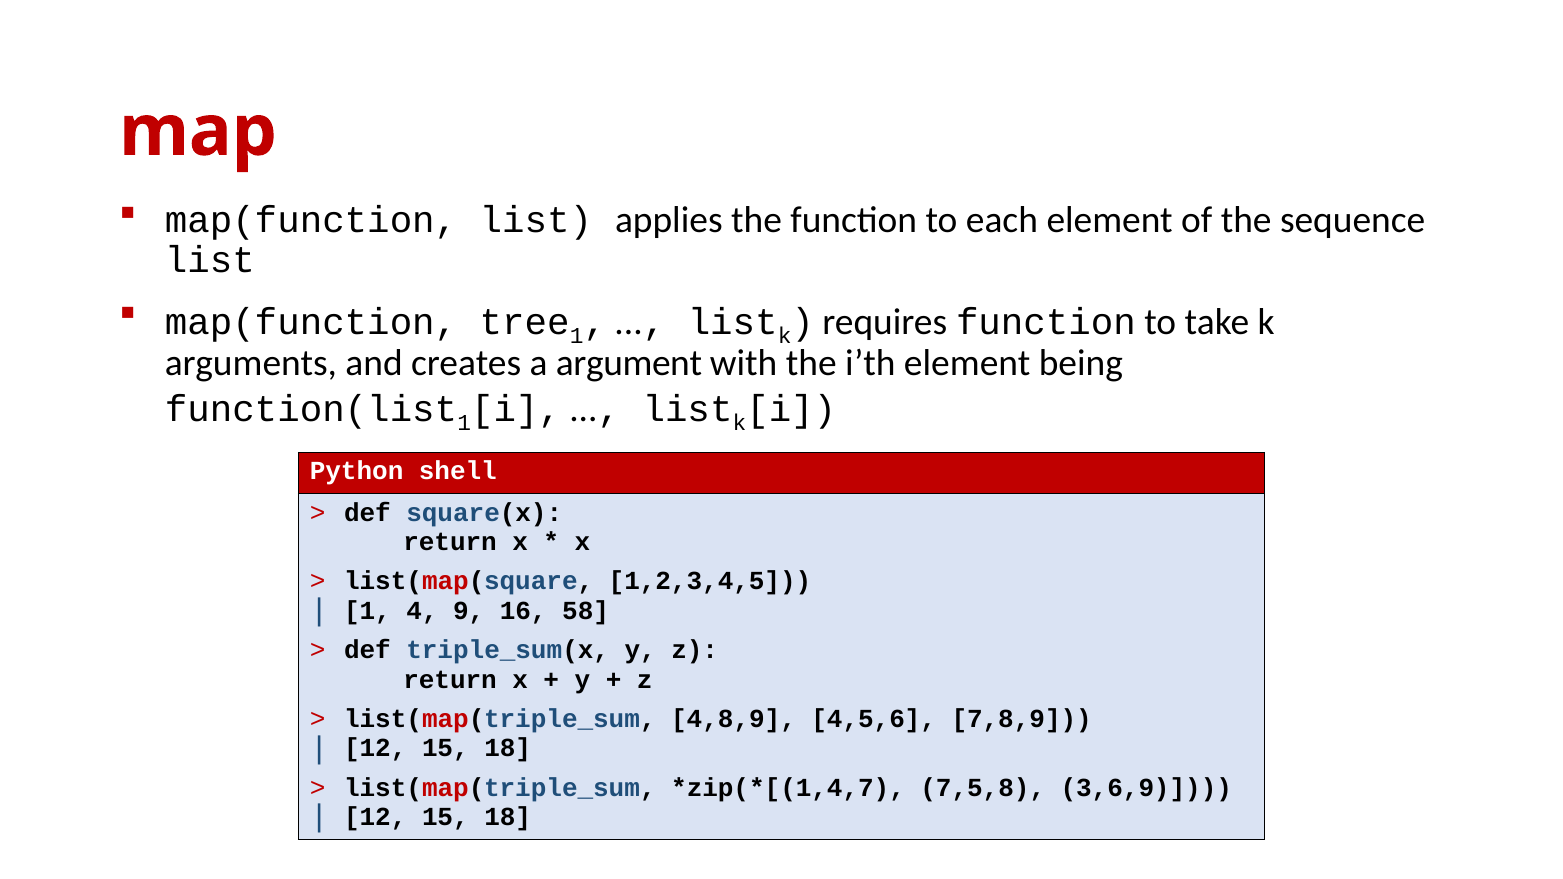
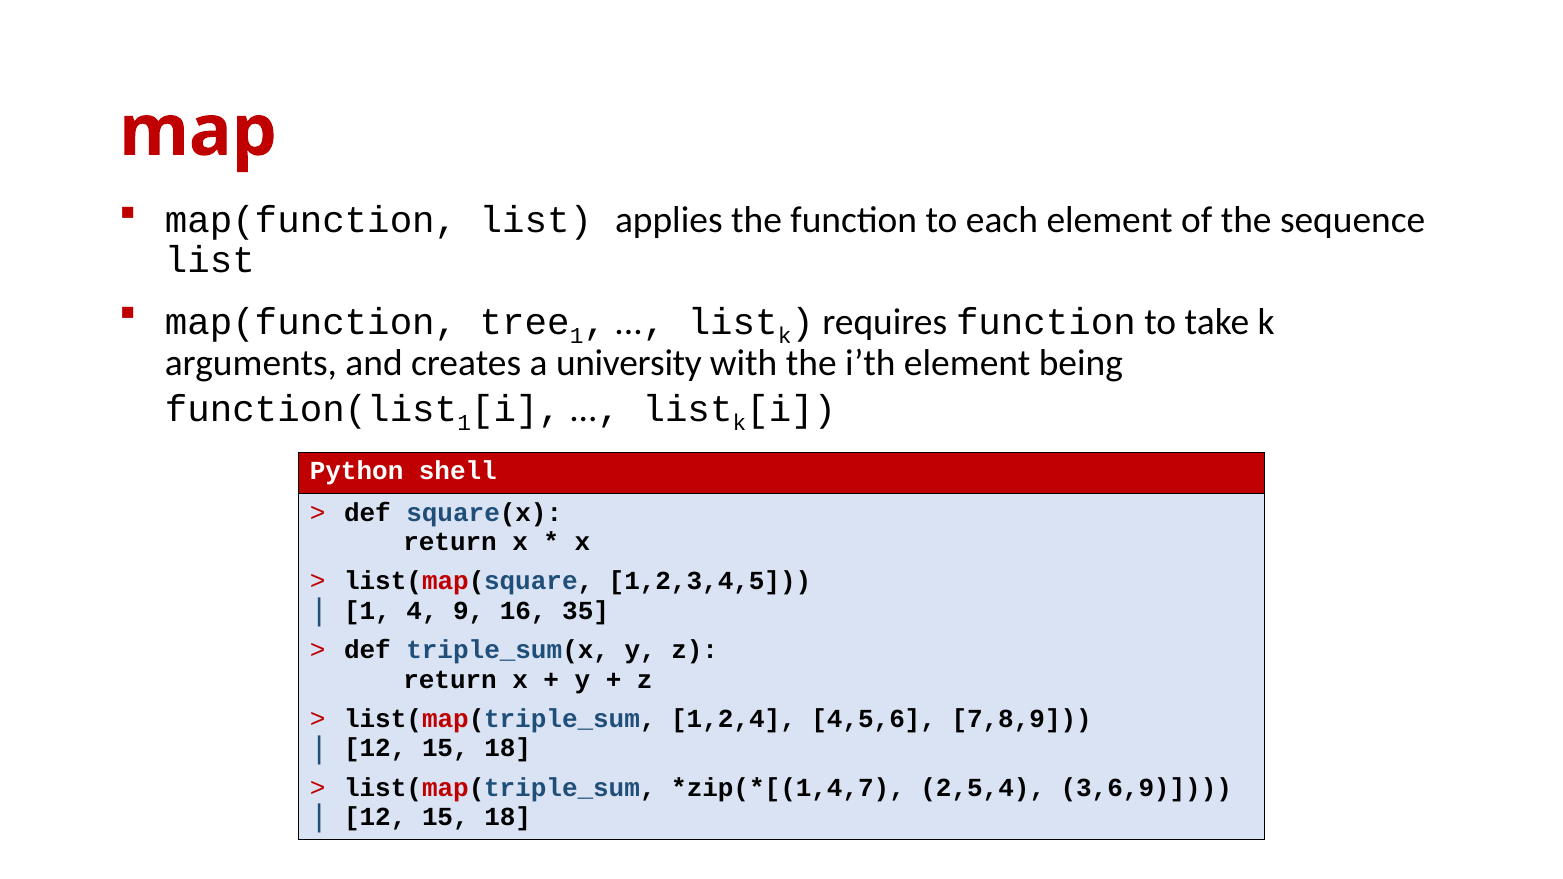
argument: argument -> university (629, 364)
58: 58 -> 35 (586, 611)
4,8,9: 4,8,9 -> 1,2,4 (734, 719)
7,5,8: 7,5,8 -> 2,5,4 (983, 788)
